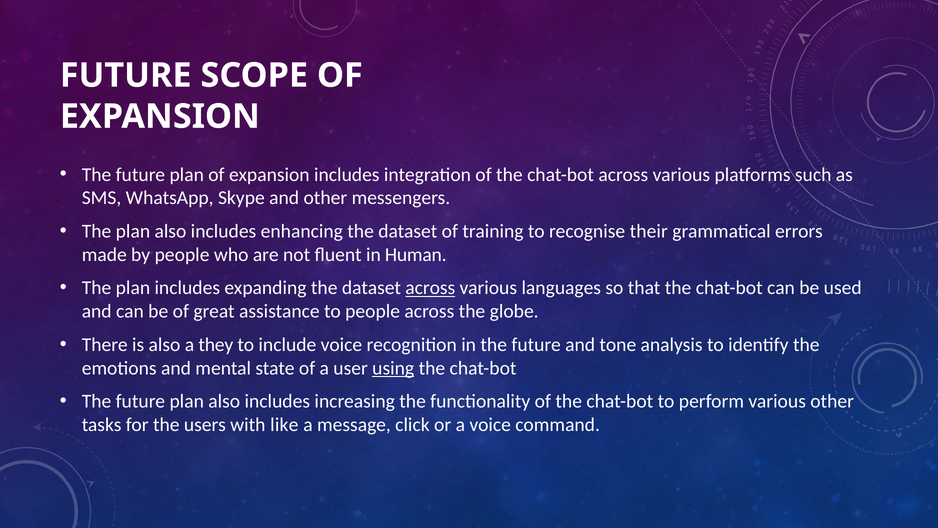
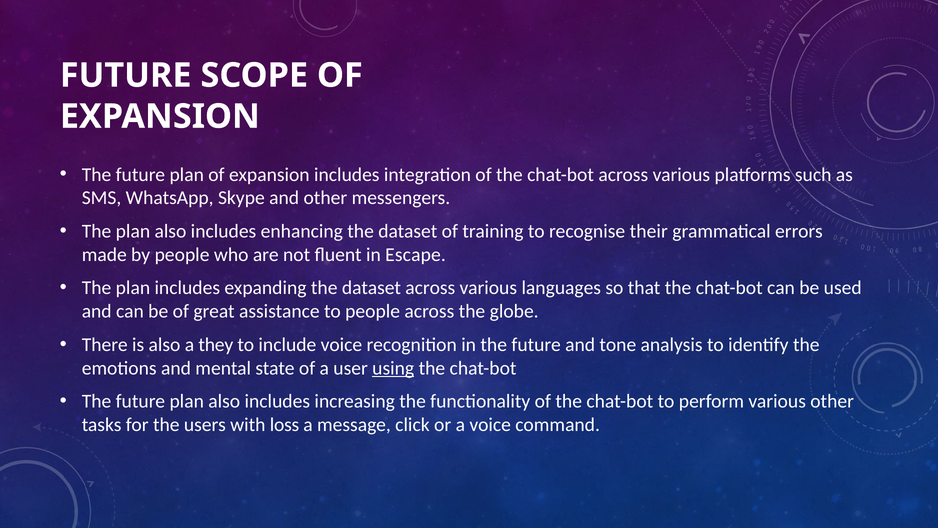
Human: Human -> Escape (416, 255)
across underline: present -> none (430, 288)
like: like -> loss (285, 425)
